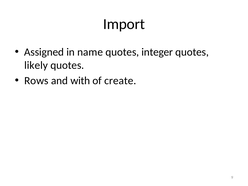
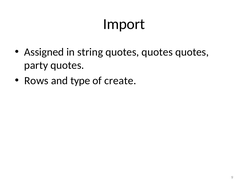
name: name -> string (90, 52)
integer: integer -> quotes (157, 52)
likely: likely -> party (36, 65)
with: with -> type (80, 81)
